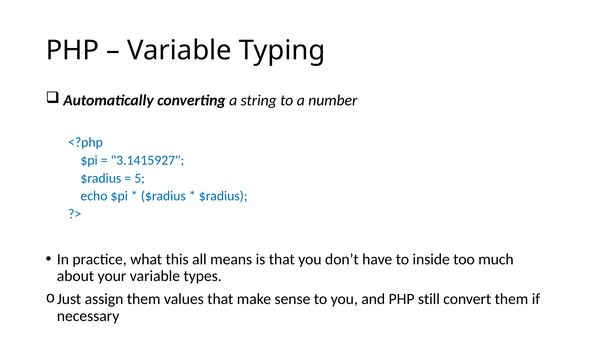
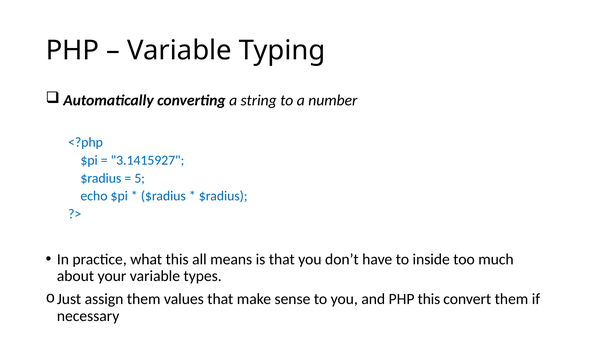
PHP still: still -> this (429, 299)
